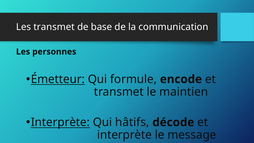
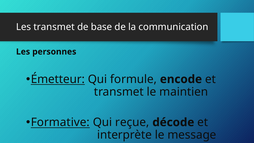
Interprète: Interprète -> Formative (60, 122)
hâtifs: hâtifs -> reçue (132, 122)
